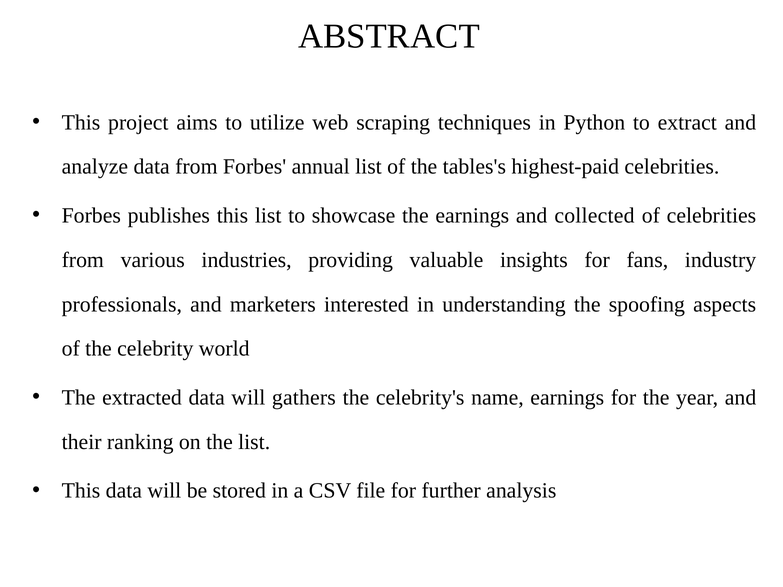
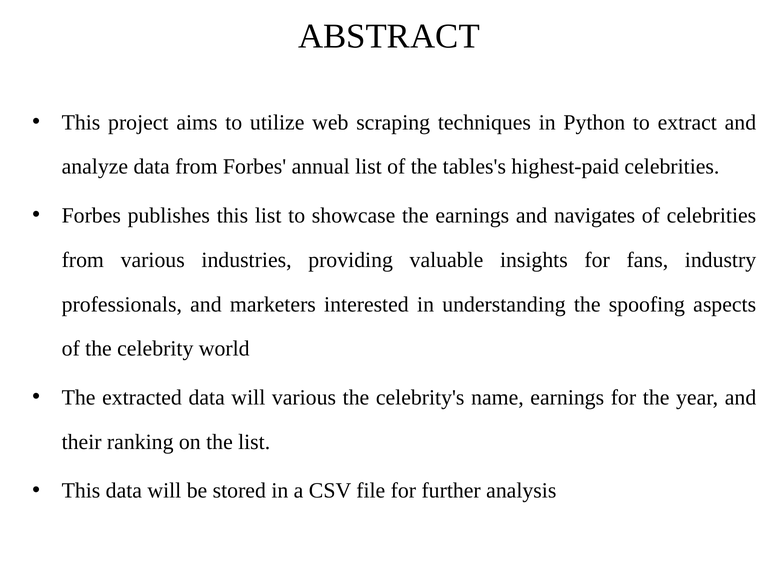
collected: collected -> navigates (595, 216)
will gathers: gathers -> various (304, 398)
